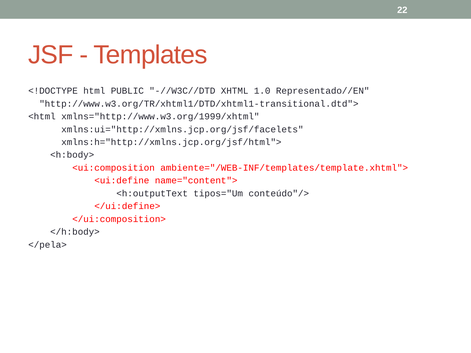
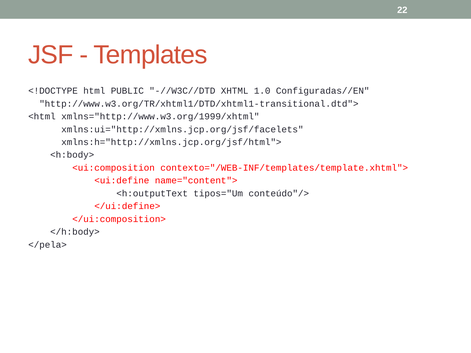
Representado//EN: Representado//EN -> Configuradas//EN (323, 91)
ambiente="/WEB-INF/templates/template.xhtml">: ambiente="/WEB-INF/templates/template.xhtml"> -> contexto="/WEB-INF/templates/template.xhtml"> (284, 168)
